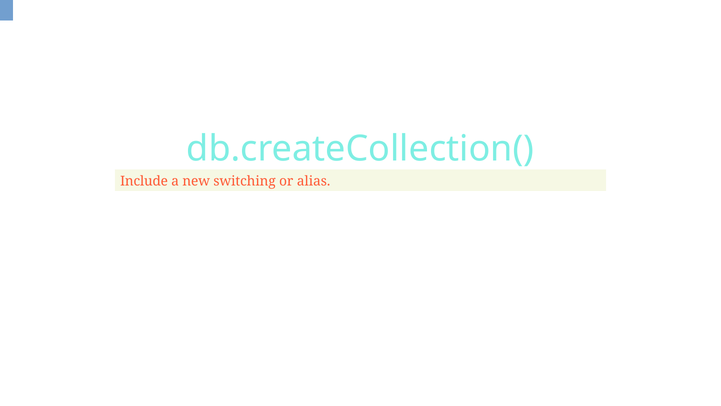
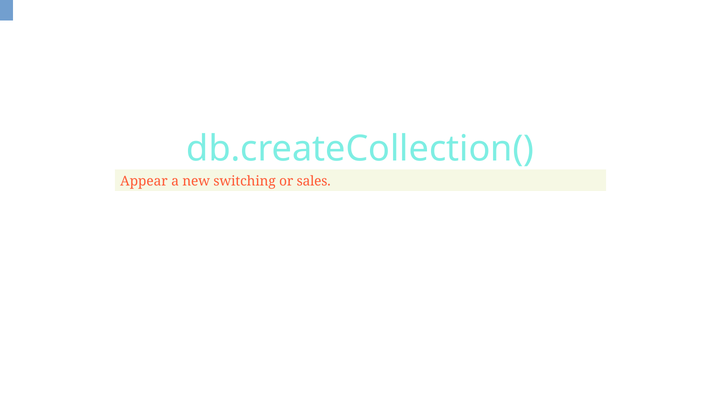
Include: Include -> Appear (144, 181)
alias: alias -> sales (314, 181)
